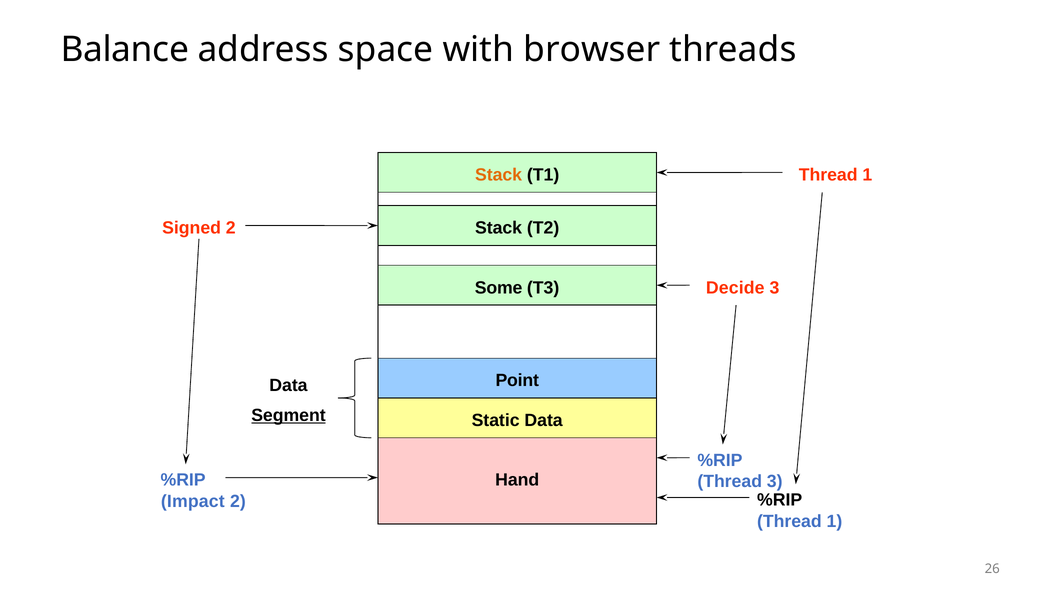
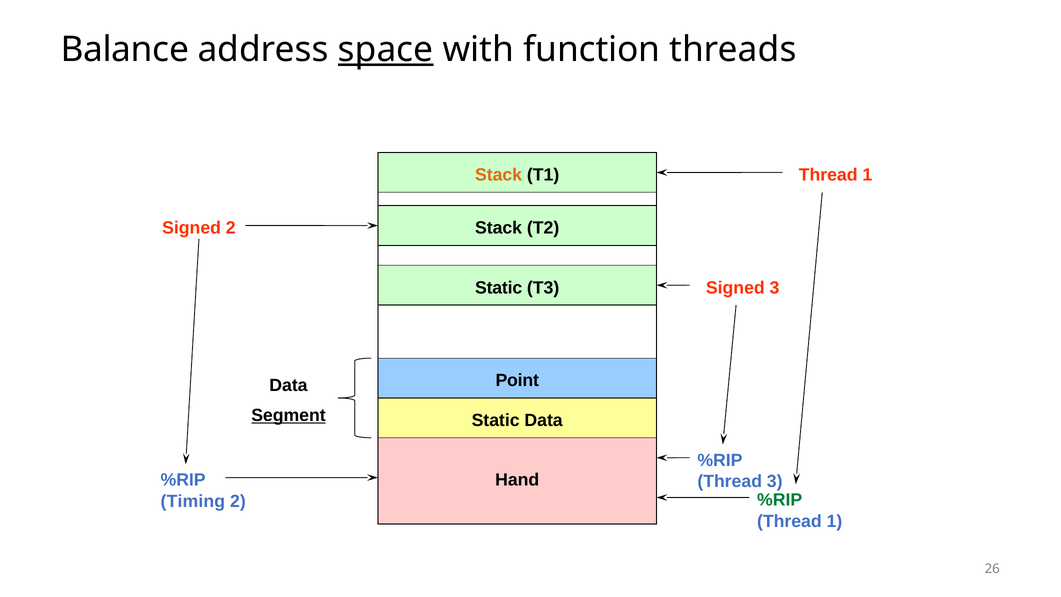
space underline: none -> present (386, 50)
browser: browser -> function (592, 50)
Some: Some -> Static (499, 288)
Decide: Decide -> Signed (735, 288)
%RIP colour: black -> green (780, 500)
Impact: Impact -> Timing (193, 501)
